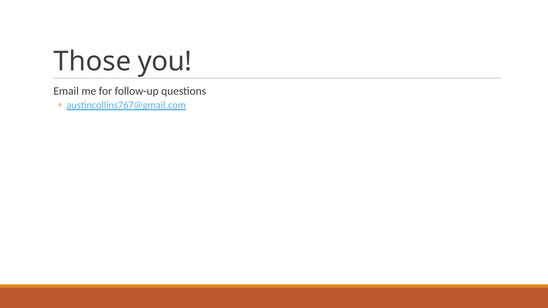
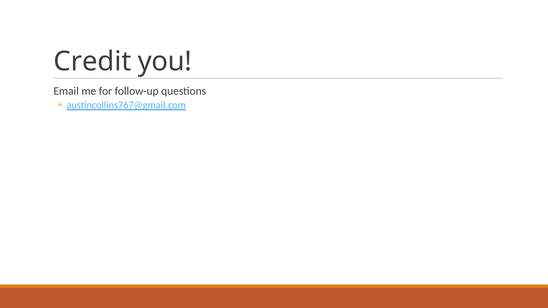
Those: Those -> Credit (92, 61)
